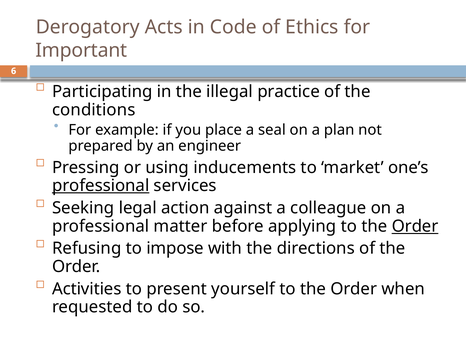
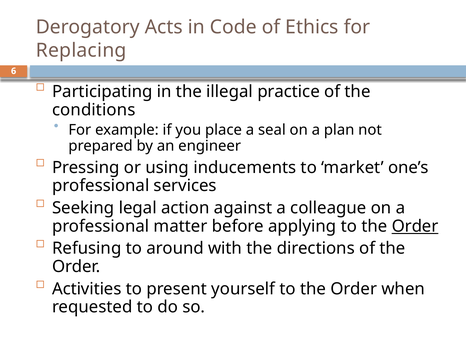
Important: Important -> Replacing (81, 50)
professional underline: present -> none (101, 185)
impose: impose -> around (175, 248)
